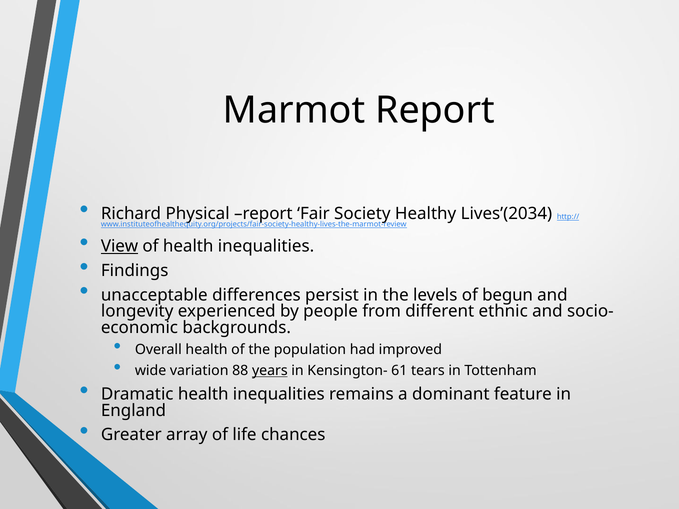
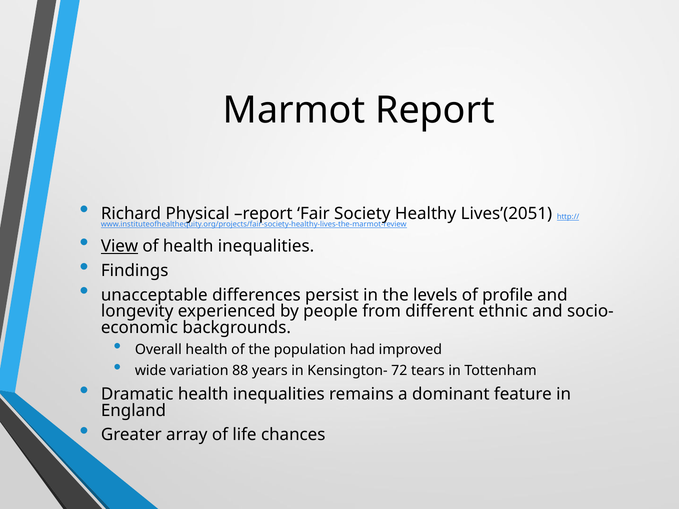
Lives’(2034: Lives’(2034 -> Lives’(2051 (506, 214)
begun: begun -> profile (508, 295)
years underline: present -> none (270, 371)
61: 61 -> 72 (399, 371)
